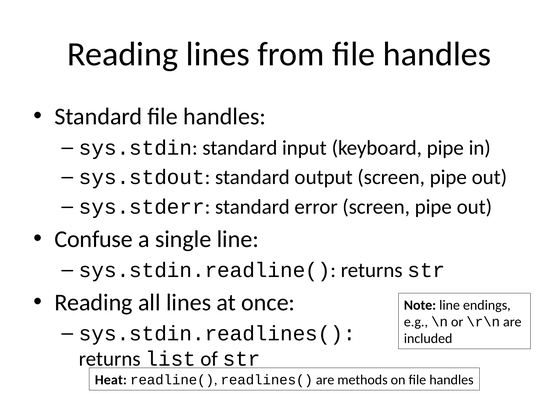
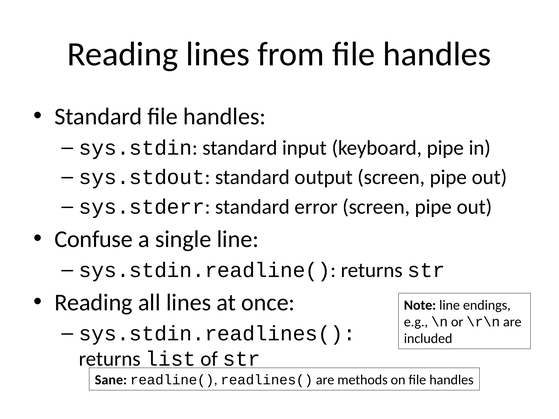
Heat: Heat -> Sane (111, 380)
